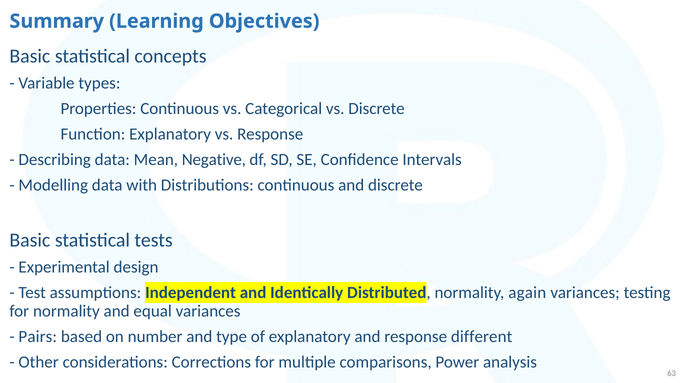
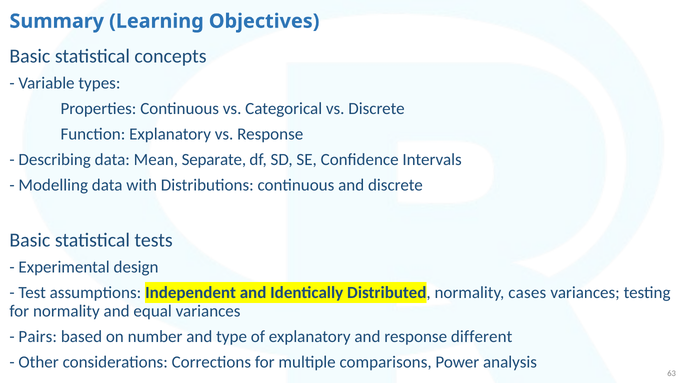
Negative: Negative -> Separate (214, 159)
again: again -> cases (527, 293)
